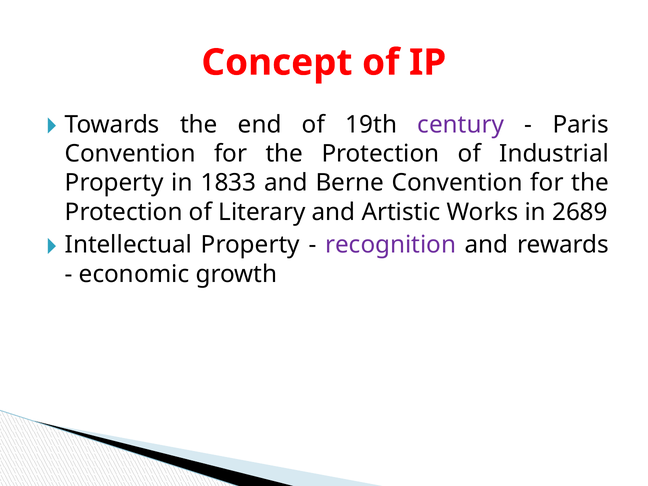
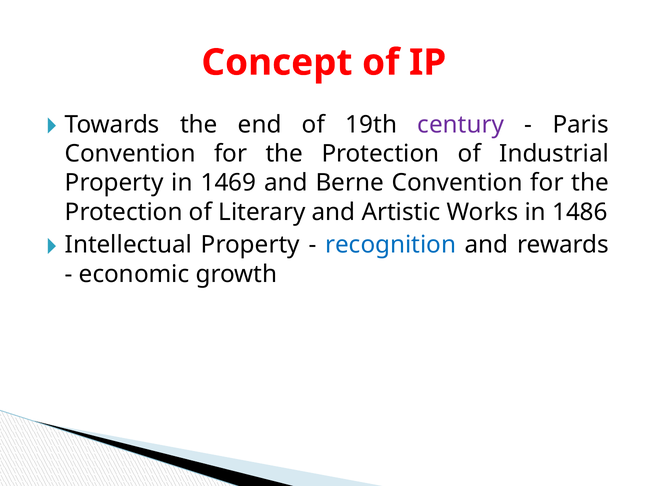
1833: 1833 -> 1469 (228, 183)
2689: 2689 -> 1486 (580, 212)
recognition colour: purple -> blue (391, 245)
